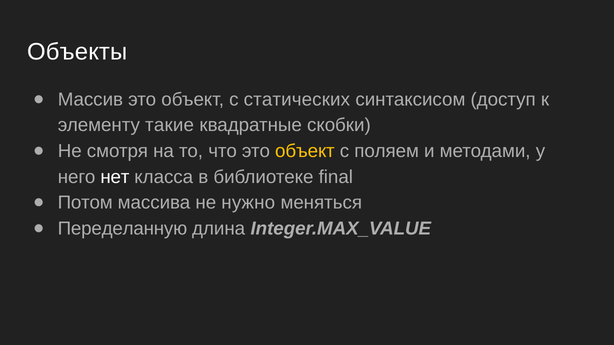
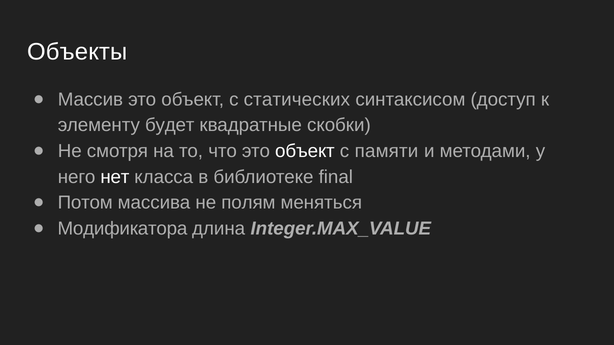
такие: такие -> будет (170, 125)
объект colour: yellow -> white (305, 151)
поляем: поляем -> памяти (386, 151)
нужно: нужно -> полям (248, 203)
Переделанную: Переделанную -> Модификатора (122, 229)
